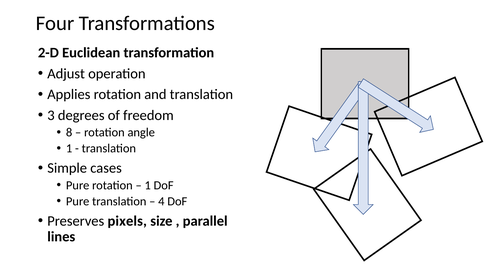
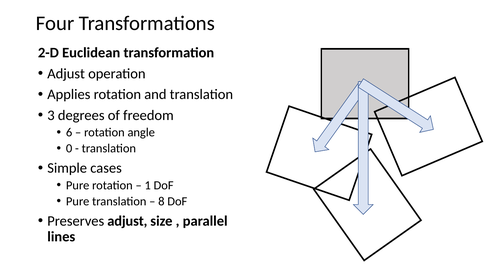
8: 8 -> 6 (69, 133)
1: 1 -> 0 (69, 149)
4: 4 -> 8 (161, 201)
Preserves pixels: pixels -> adjust (127, 221)
